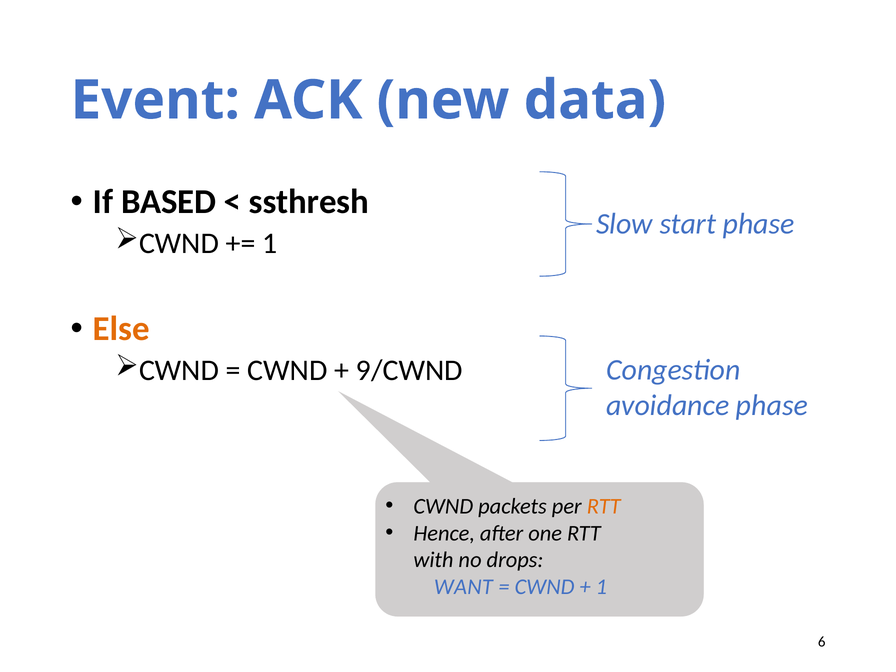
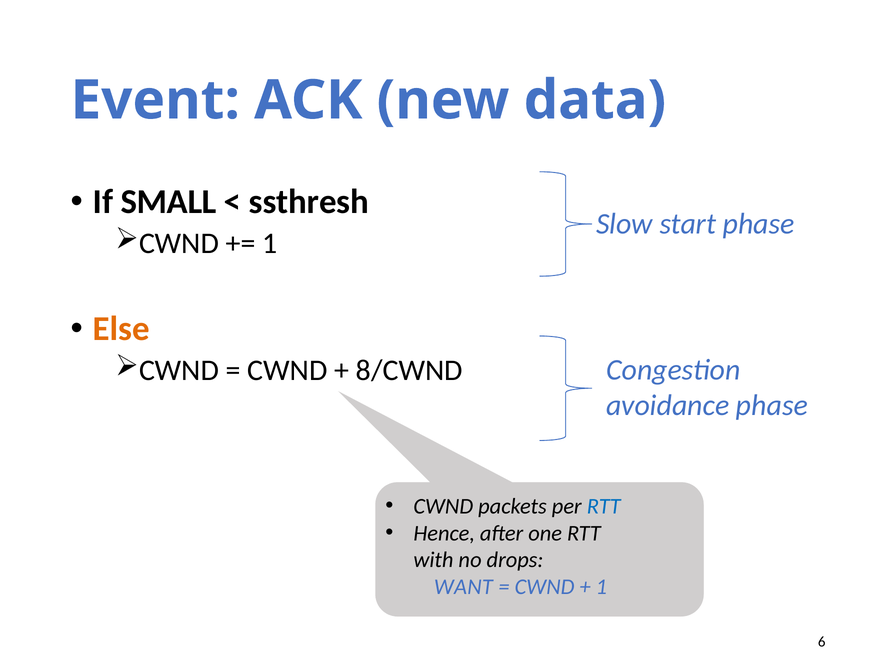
BASED: BASED -> SMALL (169, 202)
9/CWND: 9/CWND -> 8/CWND (409, 370)
RTT colour: orange -> blue (604, 506)
